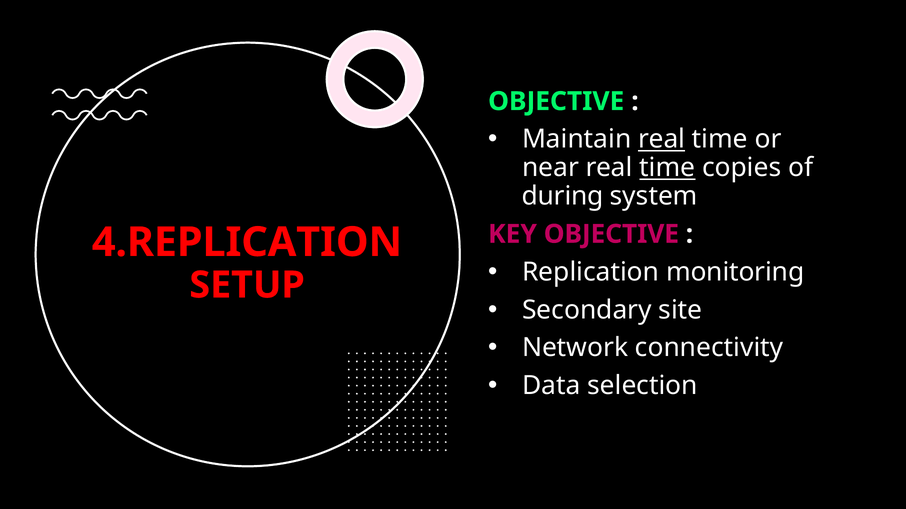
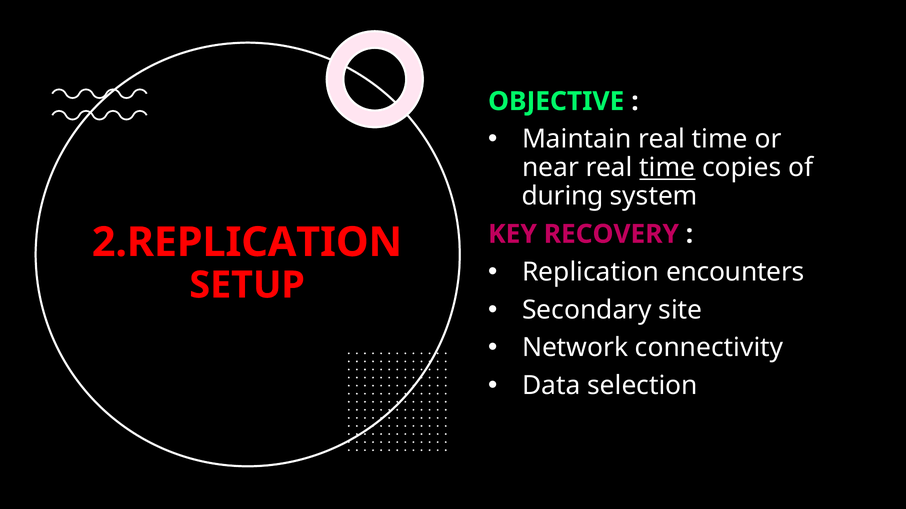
real underline: present -> none (662, 139)
KEY OBJECTIVE: OBJECTIVE -> RECOVERY (611, 234)
4.REPLICATION: 4.REPLICATION -> 2.REPLICATION (247, 243)
monitoring: monitoring -> encounters (735, 272)
